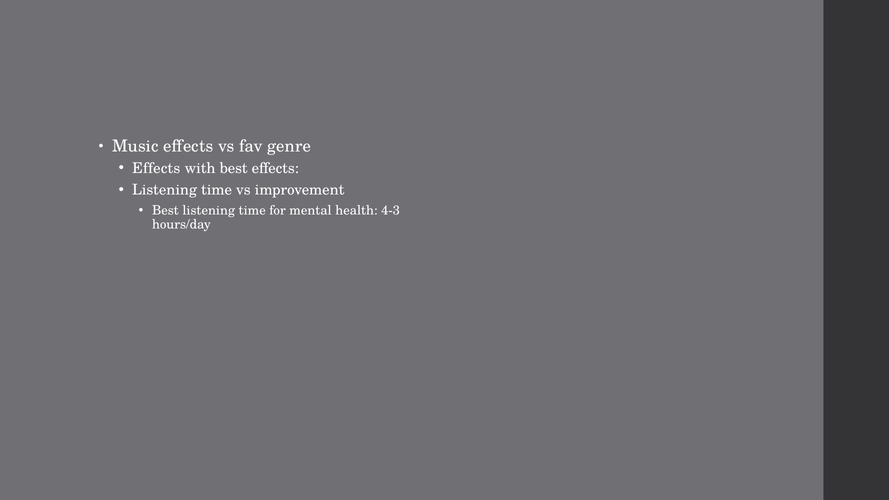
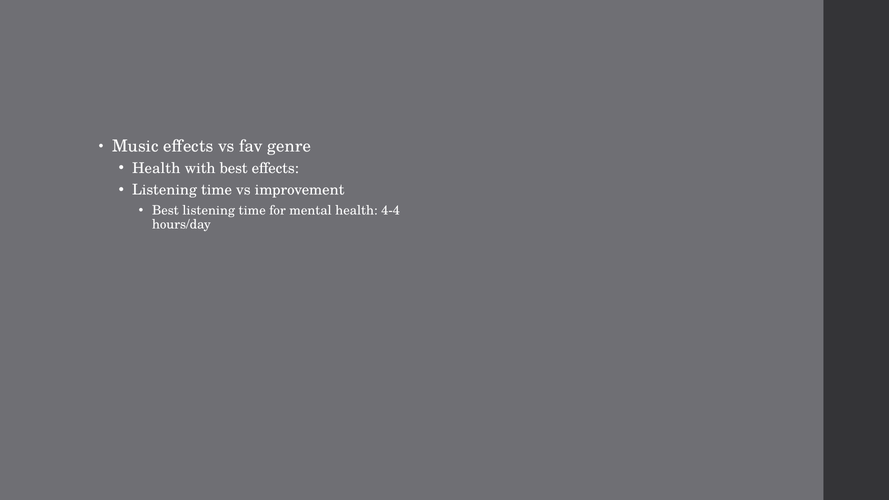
Effects: Effects -> Health (156, 168)
4-3: 4-3 -> 4-4 (391, 210)
